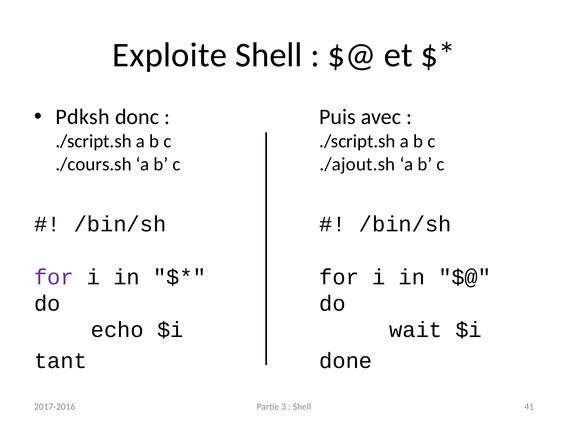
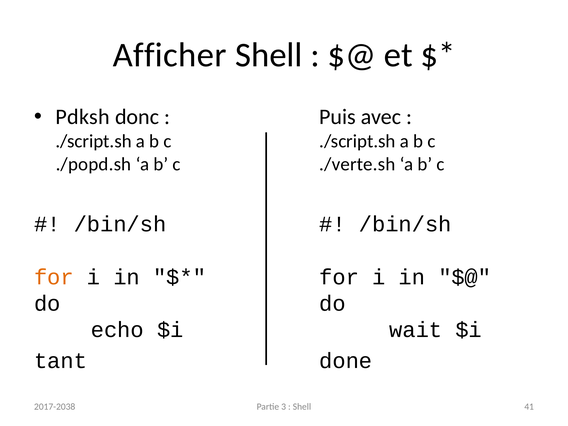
Exploite: Exploite -> Afficher (170, 55)
./cours.sh: ./cours.sh -> ./popd.sh (93, 164)
./ajout.sh: ./ajout.sh -> ./verte.sh (357, 164)
for colour: purple -> orange (54, 277)
2017-2016: 2017-2016 -> 2017-2038 (55, 407)
